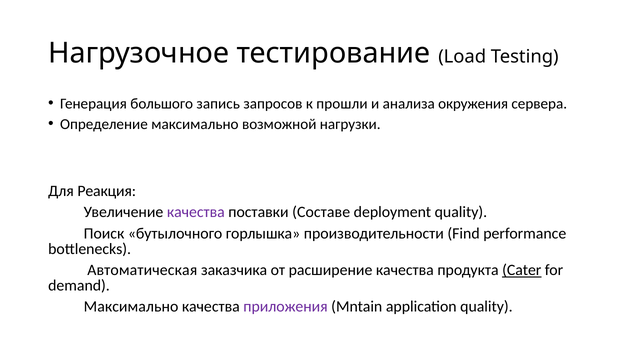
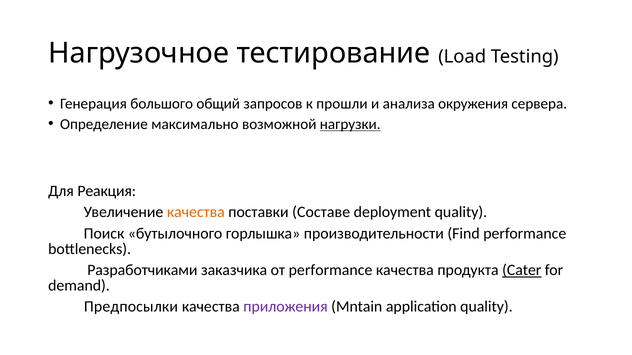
запись: запись -> общий (218, 104)
нагрузки underline: none -> present (350, 124)
качества colour: purple -> orange (196, 213)
Автоматическая: Автоматическая -> Разработчиками (142, 270)
от расширение: расширение -> performance (331, 270)
Максимально: Максимально -> Предпосылки (131, 307)
